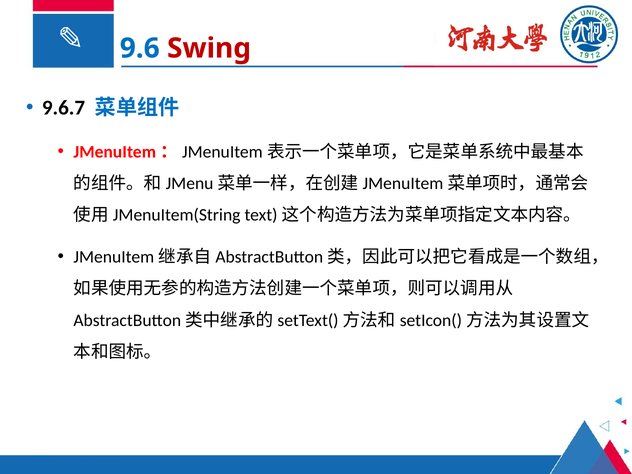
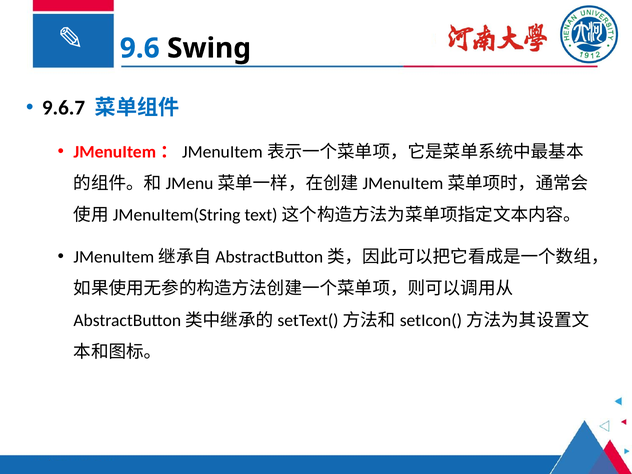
Swing colour: red -> black (209, 48)
